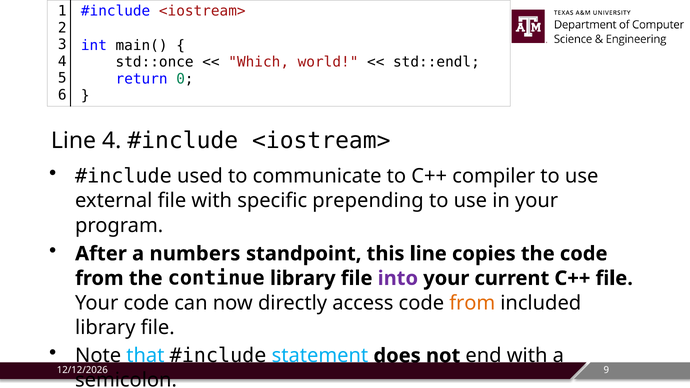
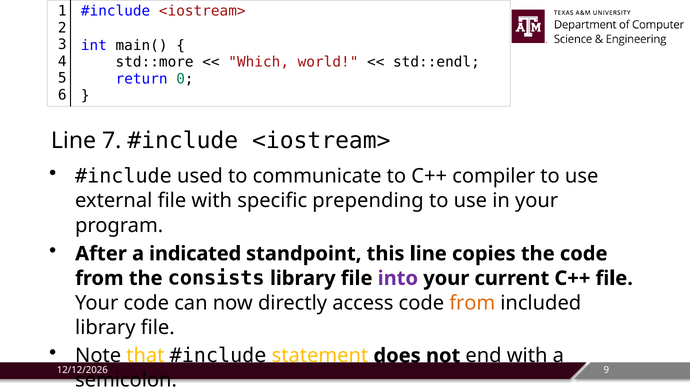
std::once: std::once -> std::more (155, 62)
Line 4: 4 -> 7 (112, 141)
numbers: numbers -> indicated (195, 254)
continue: continue -> consists (216, 278)
that colour: light blue -> yellow (145, 356)
statement colour: light blue -> yellow (320, 356)
